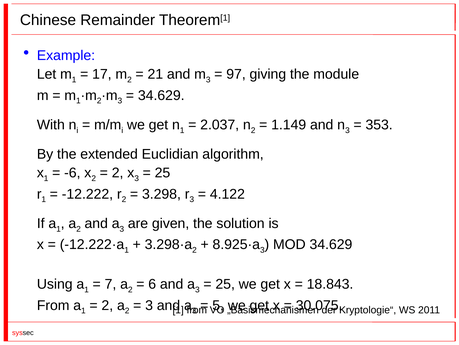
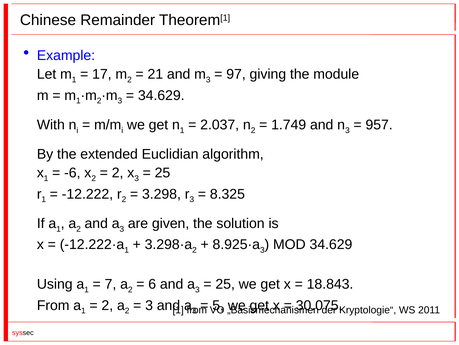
1.149: 1.149 -> 1.749 (289, 125)
353: 353 -> 957 (379, 125)
4.122: 4.122 -> 8.325 (227, 194)
